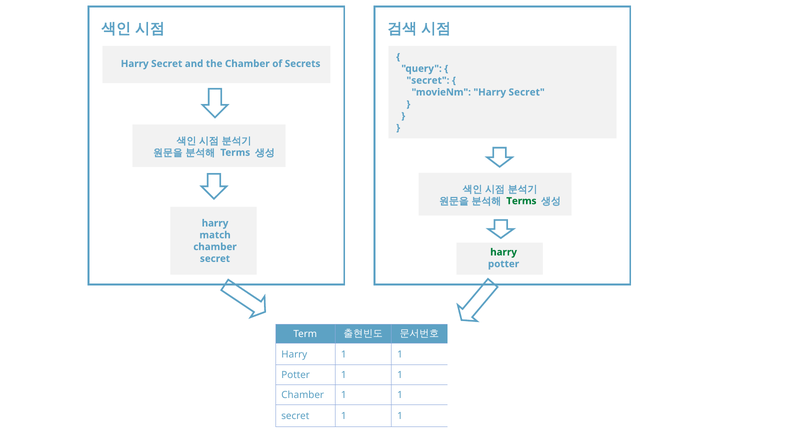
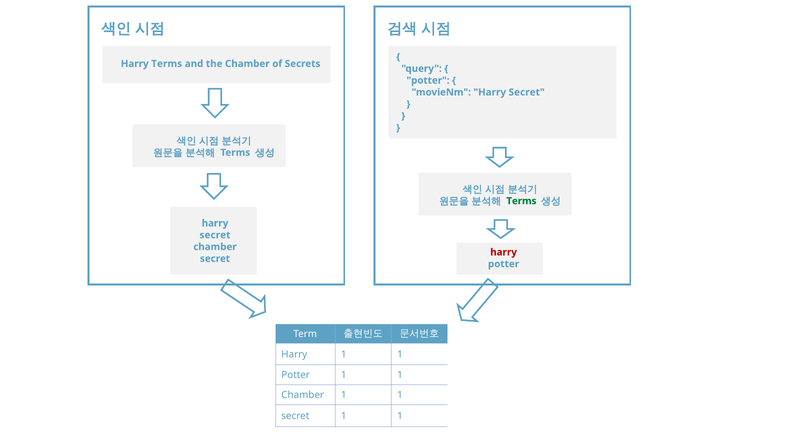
Secret: Secret -> Terms (167, 64)
secret: secret -> potter (428, 80)
match: match -> secret (215, 235)
harry colour: green -> red (504, 252)
